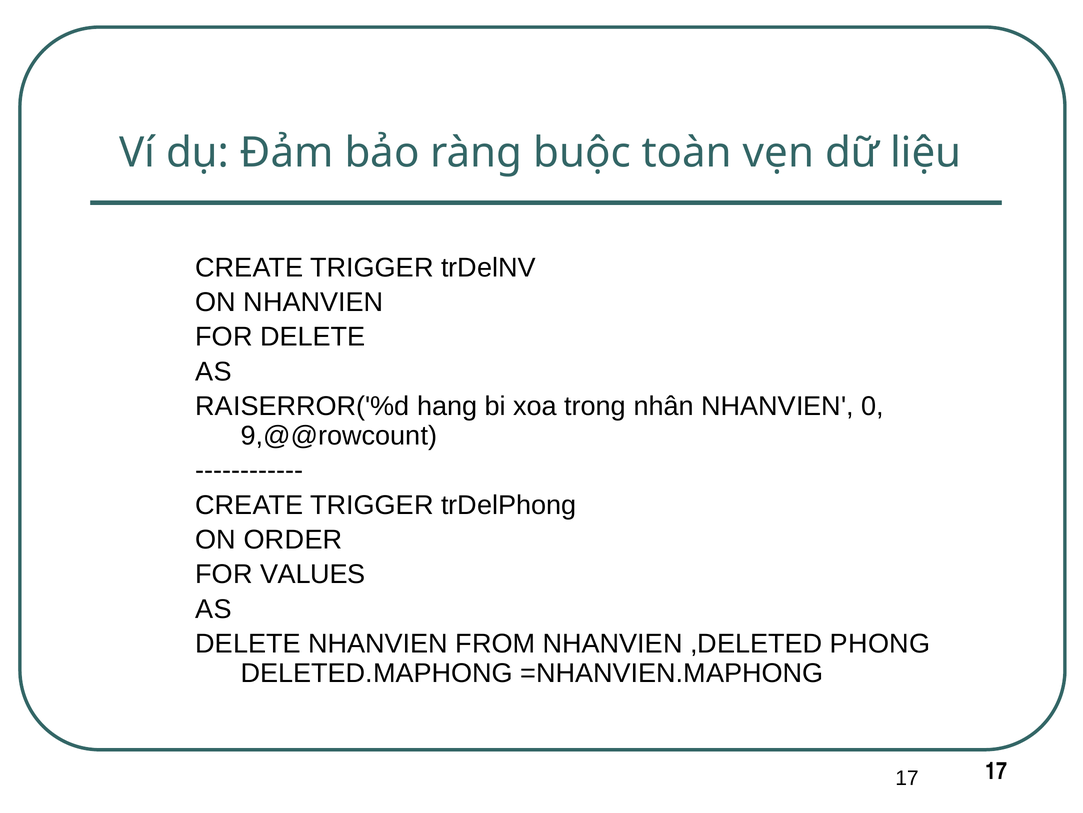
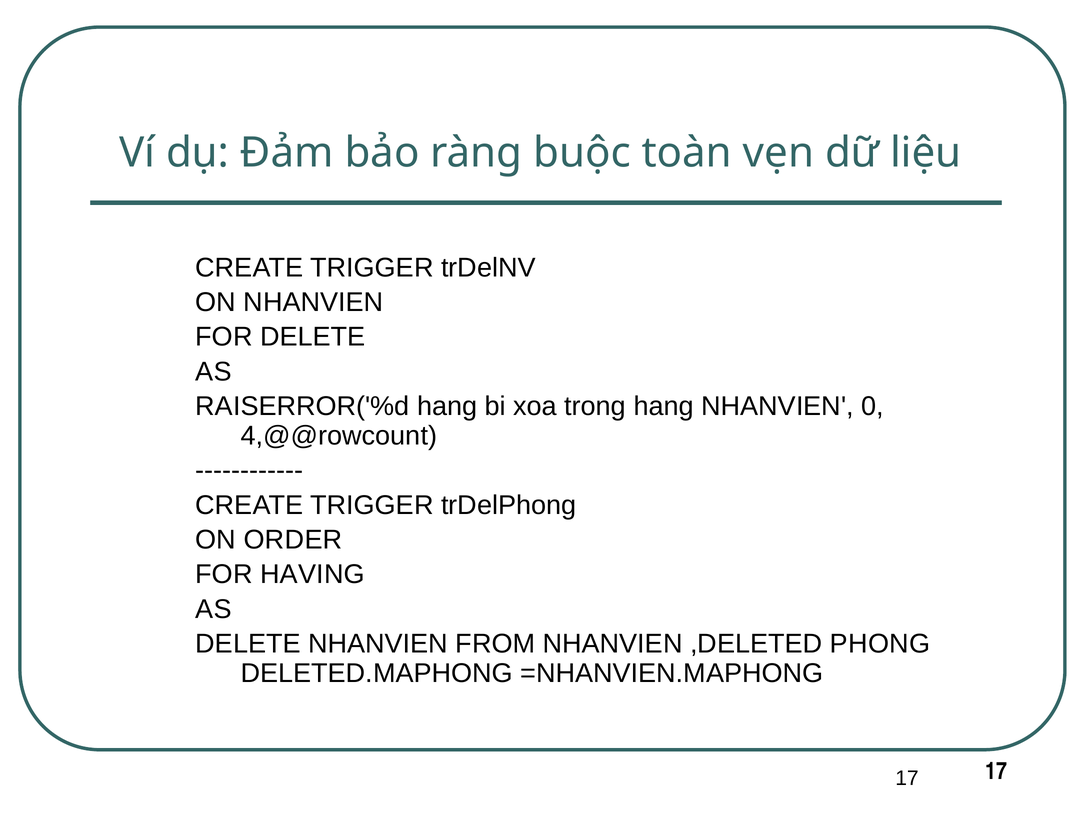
trong nhân: nhân -> hang (664, 406)
9,@@rowcount: 9,@@rowcount -> 4,@@rowcount (339, 435)
VALUES: VALUES -> HAVING (313, 574)
